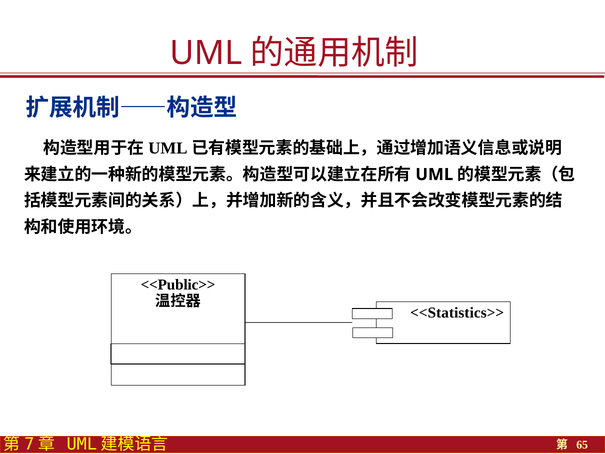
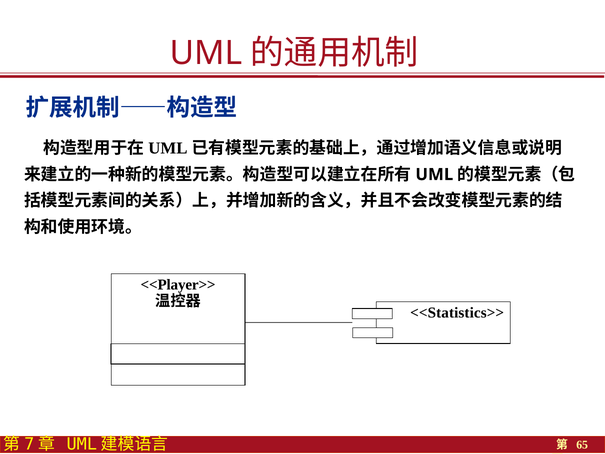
<<Public>>: <<Public>> -> <<Player>> (178, 285)
